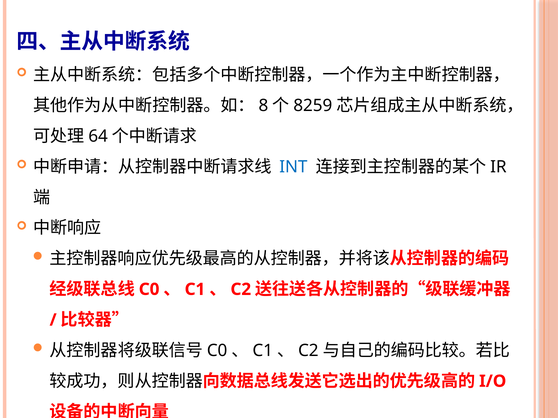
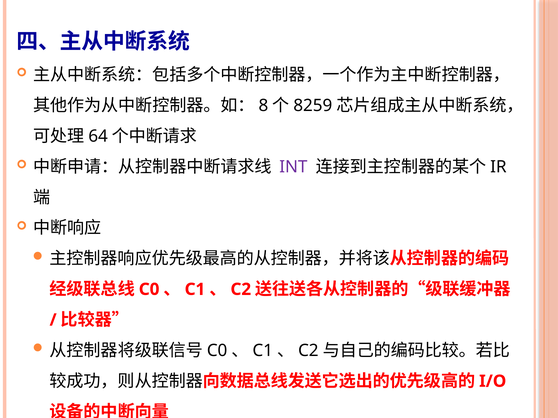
INT colour: blue -> purple (293, 167)
